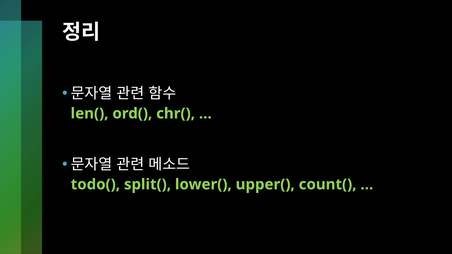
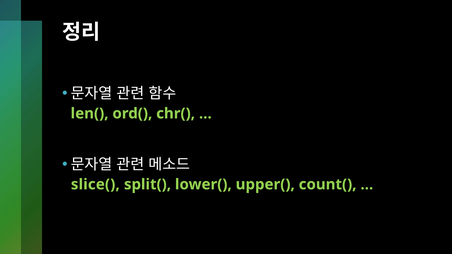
todo(: todo( -> slice( (95, 185)
